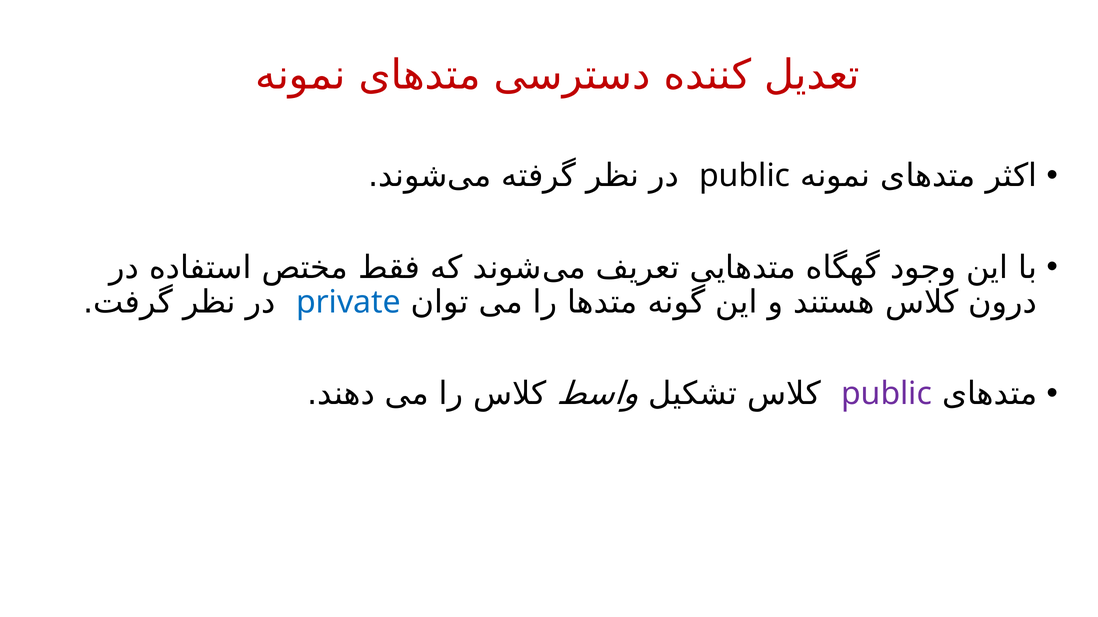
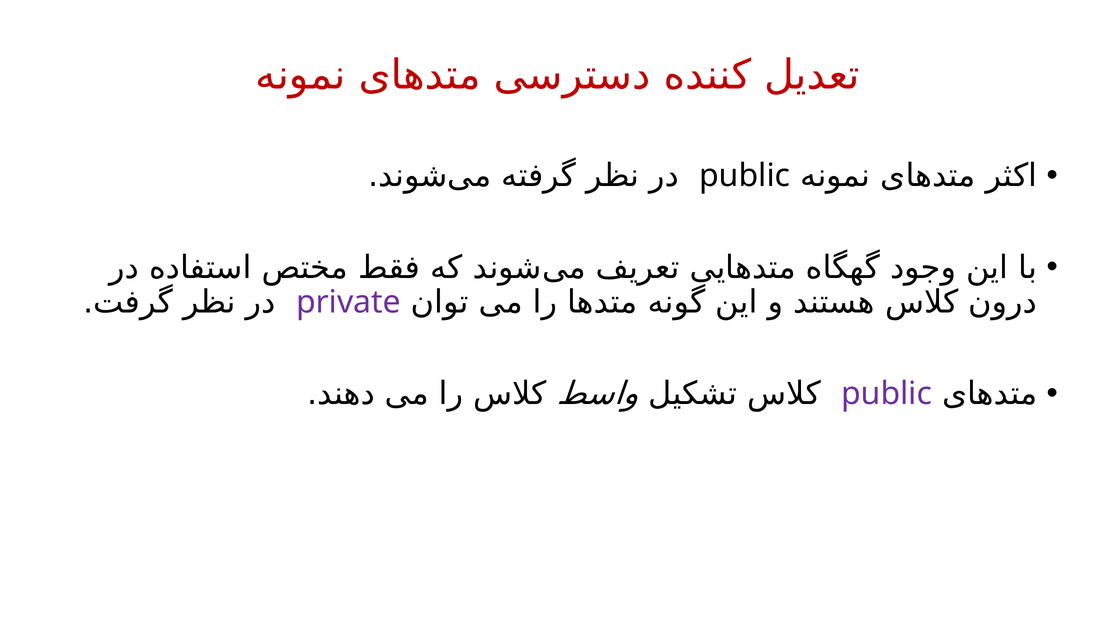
private colour: blue -> purple (348, 302)
